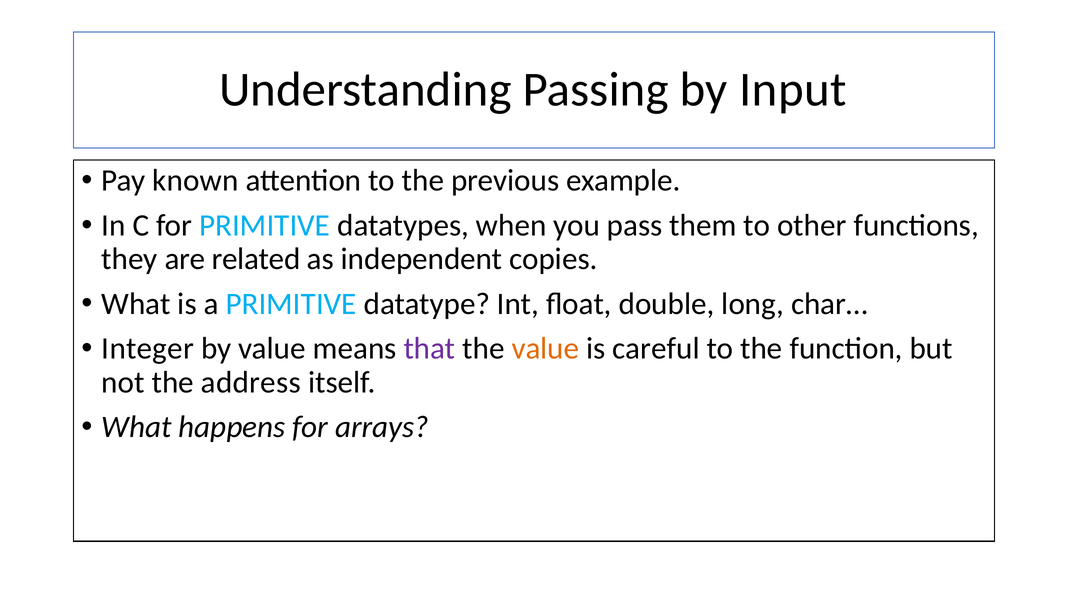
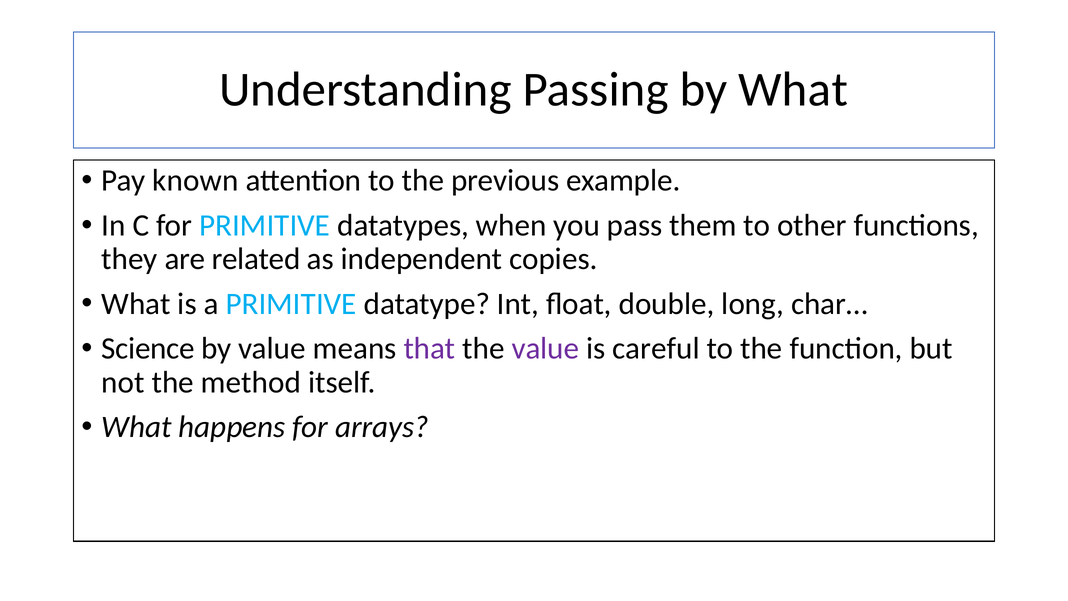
by Input: Input -> What (793, 90)
Integer: Integer -> Science (148, 349)
value colour: orange -> purple (545, 349)
address: address -> method (251, 382)
